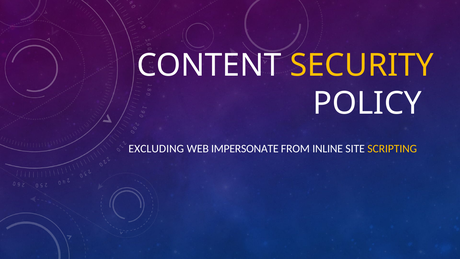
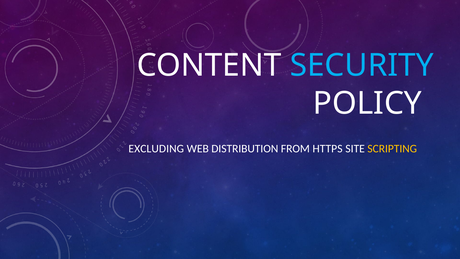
SECURITY colour: yellow -> light blue (362, 65)
IMPERSONATE: IMPERSONATE -> DISTRIBUTION (245, 149)
INLINE: INLINE -> HTTPS (328, 149)
